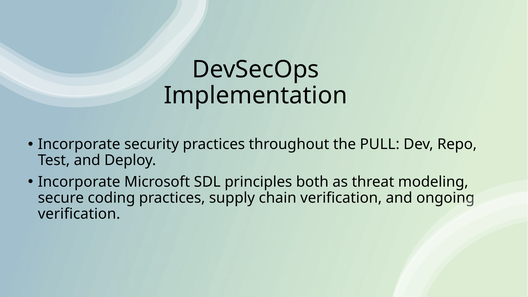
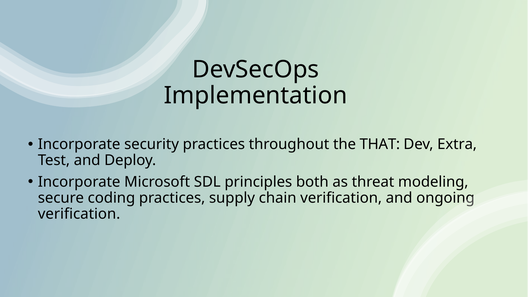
PULL: PULL -> THAT (380, 144)
Repo: Repo -> Extra (457, 144)
